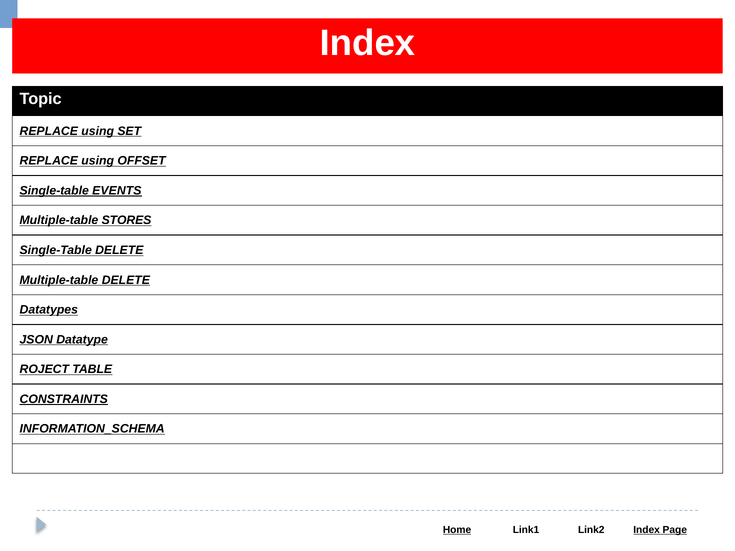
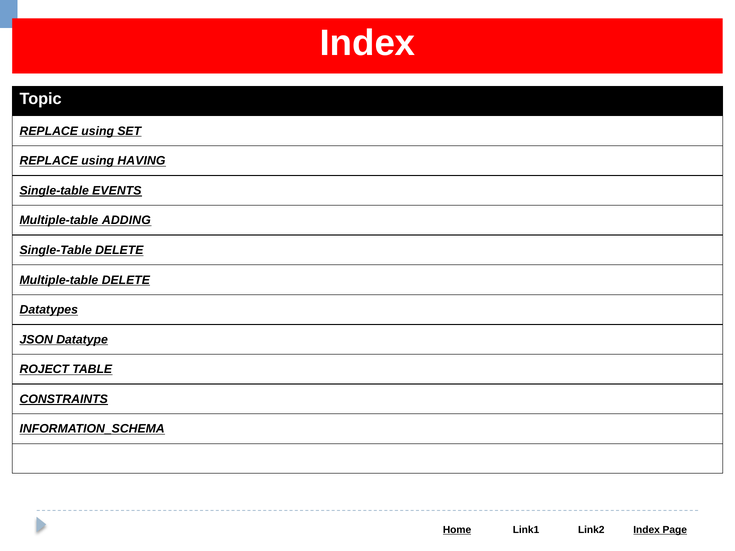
OFFSET: OFFSET -> HAVING (141, 161)
STORES: STORES -> ADDING (126, 221)
